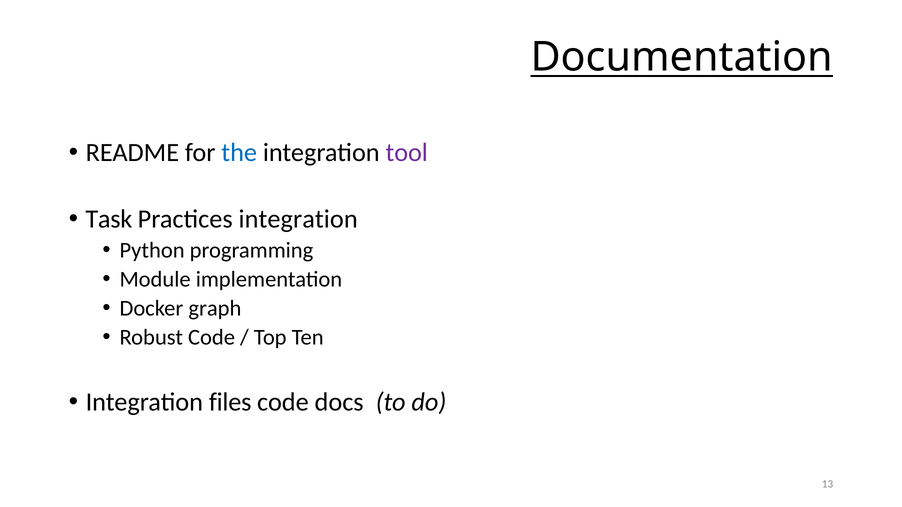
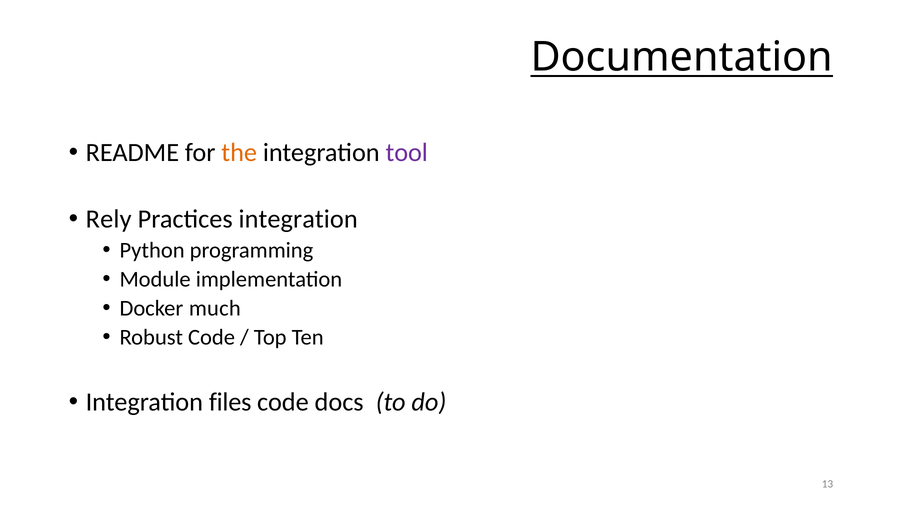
the colour: blue -> orange (239, 152)
Task: Task -> Rely (109, 219)
graph: graph -> much (215, 308)
